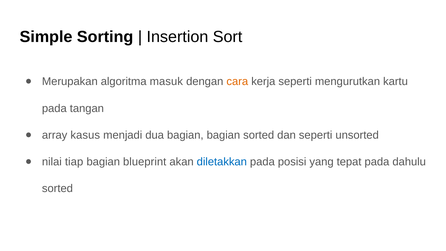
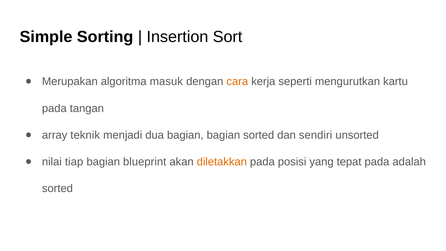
kasus: kasus -> teknik (85, 135)
dan seperti: seperti -> sendiri (316, 135)
diletakkan colour: blue -> orange (222, 162)
dahulu: dahulu -> adalah (409, 162)
